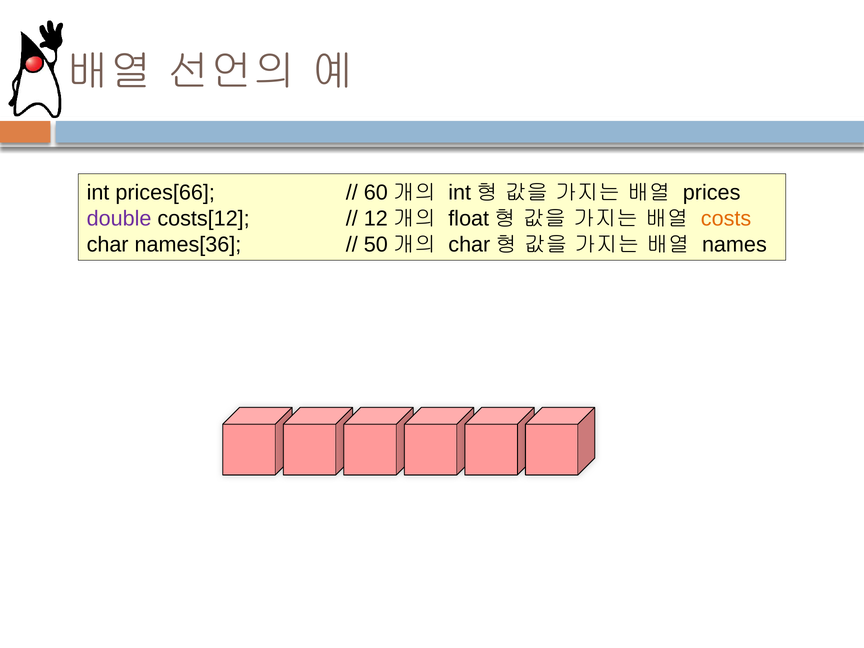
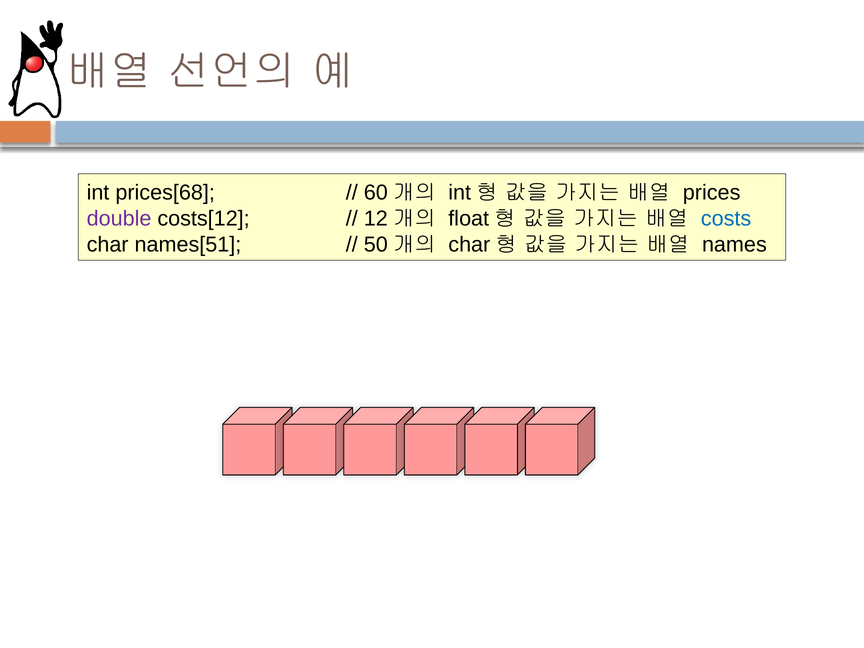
prices[66: prices[66 -> prices[68 (165, 193)
costs colour: orange -> blue (726, 219)
names[36: names[36 -> names[51 (188, 245)
